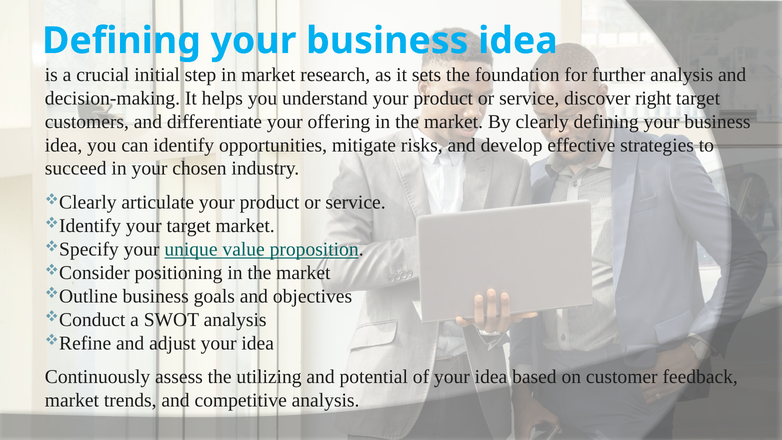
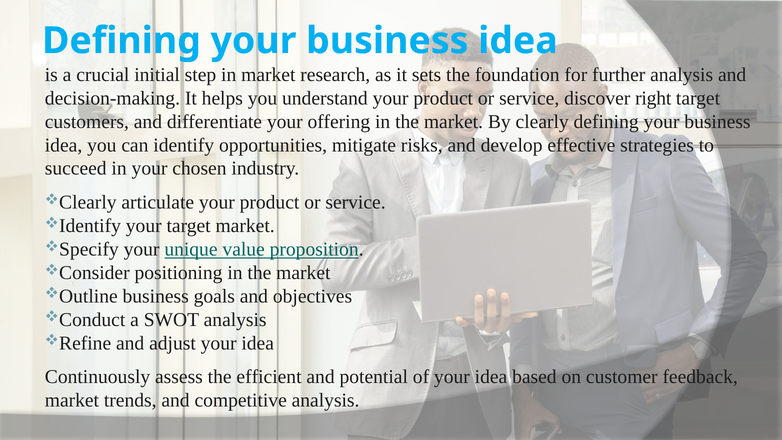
utilizing: utilizing -> efficient (269, 377)
